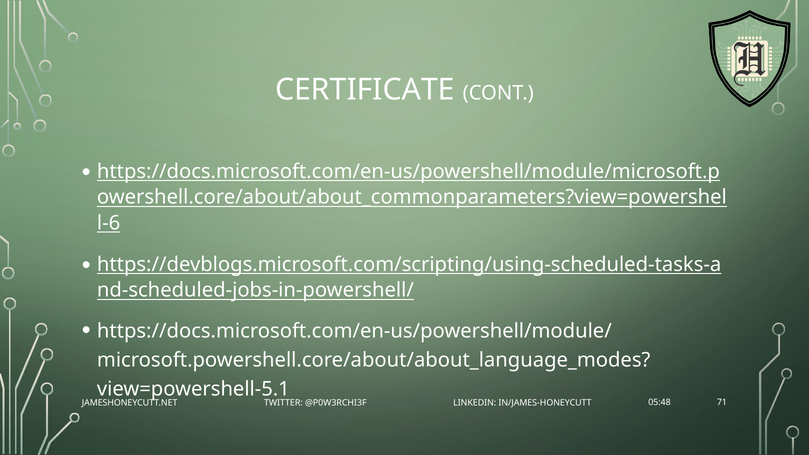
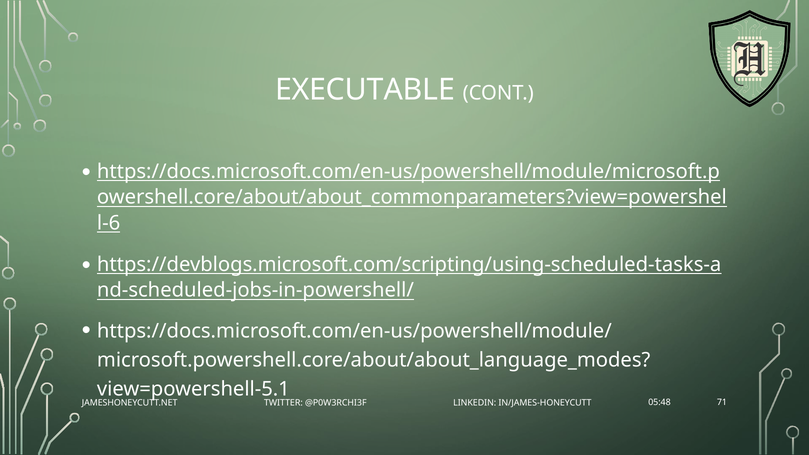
CERTIFICATE: CERTIFICATE -> EXECUTABLE (365, 90)
